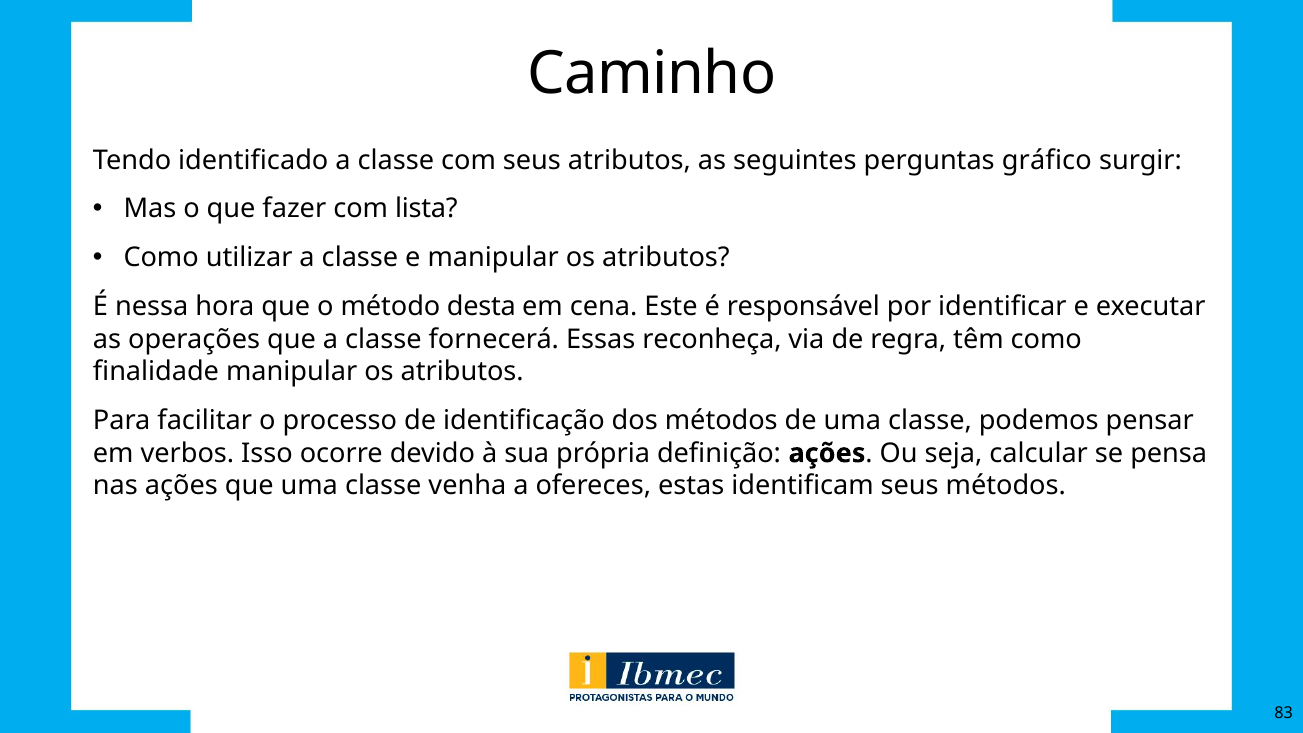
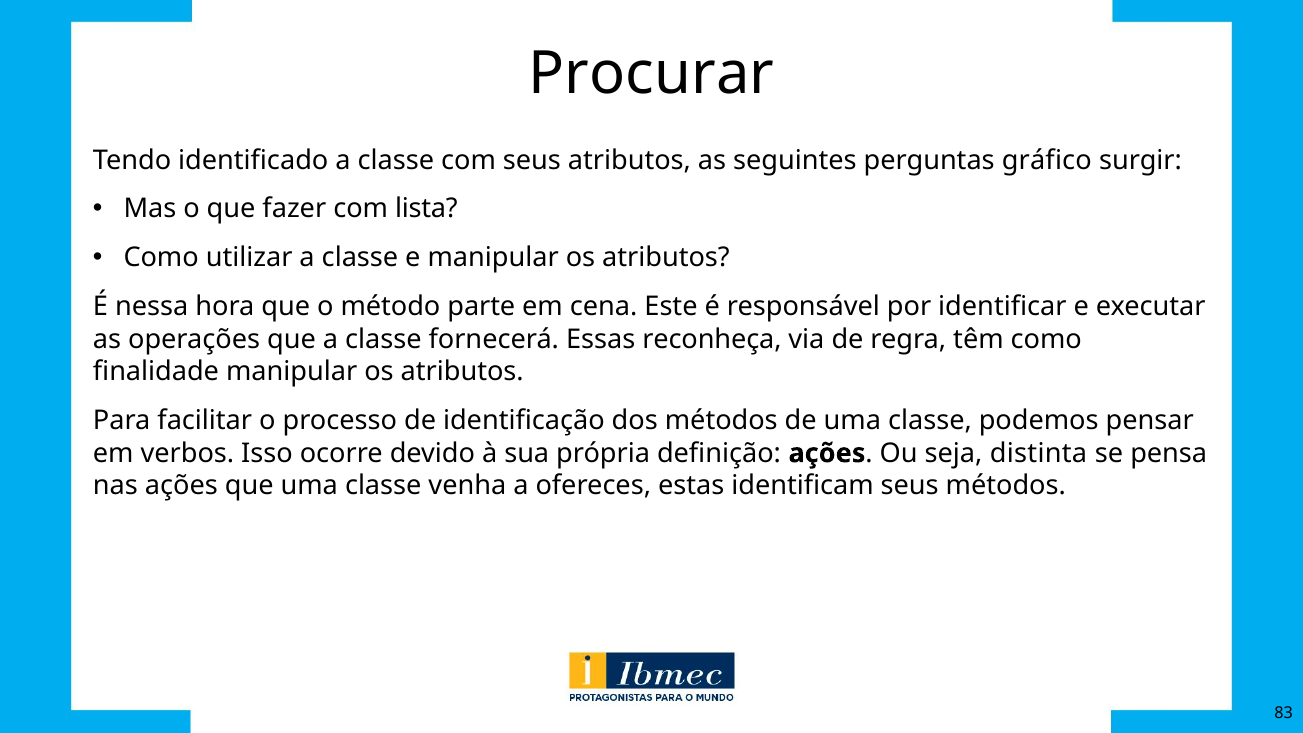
Caminho: Caminho -> Procurar (651, 74)
desta: desta -> parte (481, 307)
calcular: calcular -> distinta (1039, 453)
